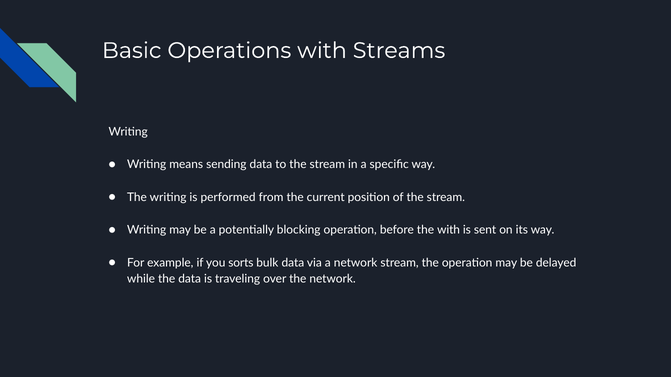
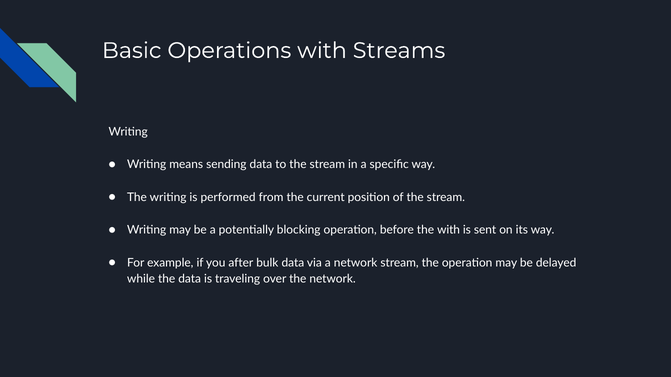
sorts: sorts -> after (241, 263)
